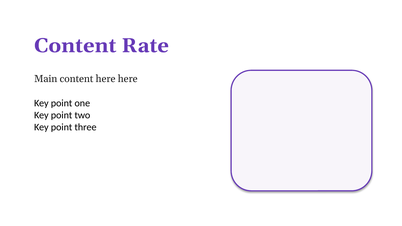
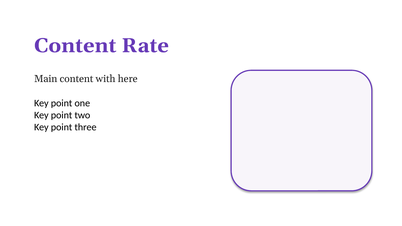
content here: here -> with (106, 79)
